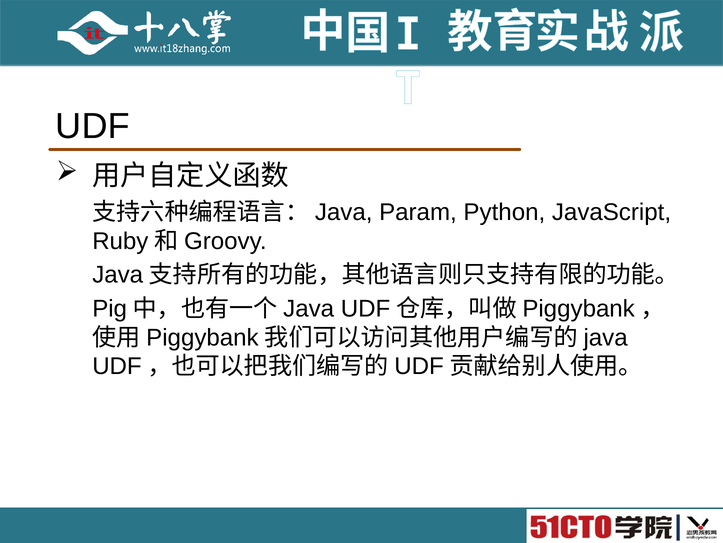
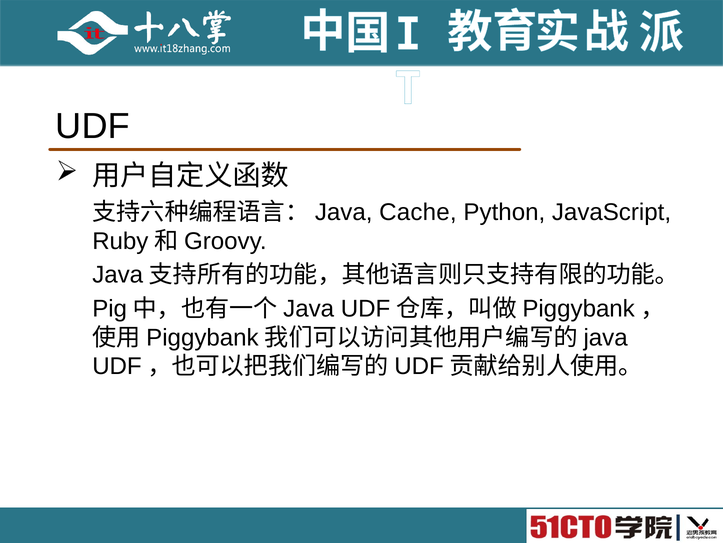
Param: Param -> Cache (418, 212)
